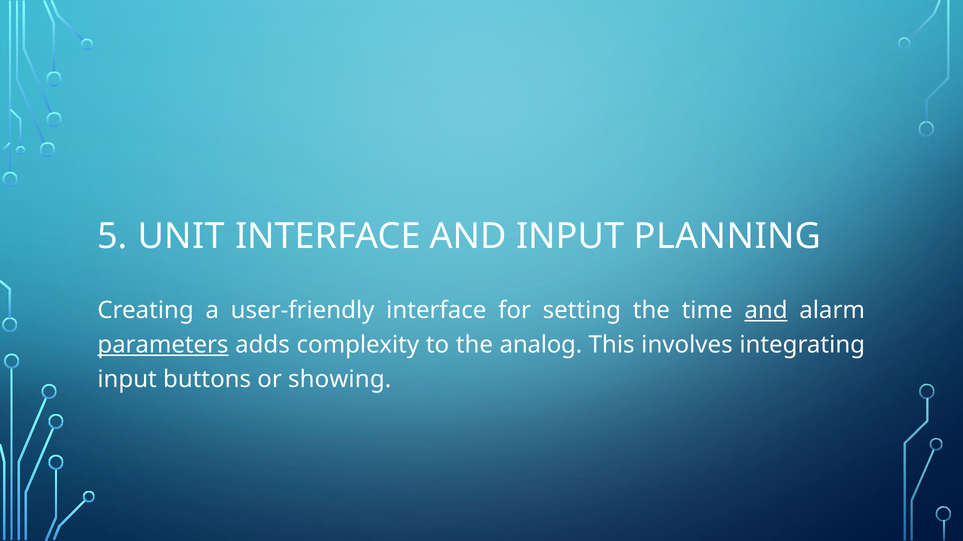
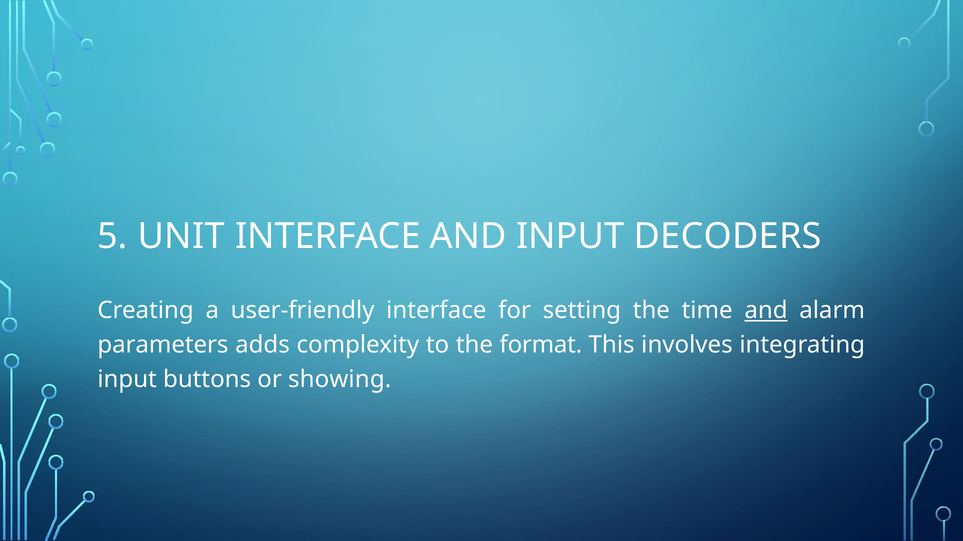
PLANNING: PLANNING -> DECODERS (728, 237)
parameters underline: present -> none (163, 345)
analog: analog -> format (541, 345)
